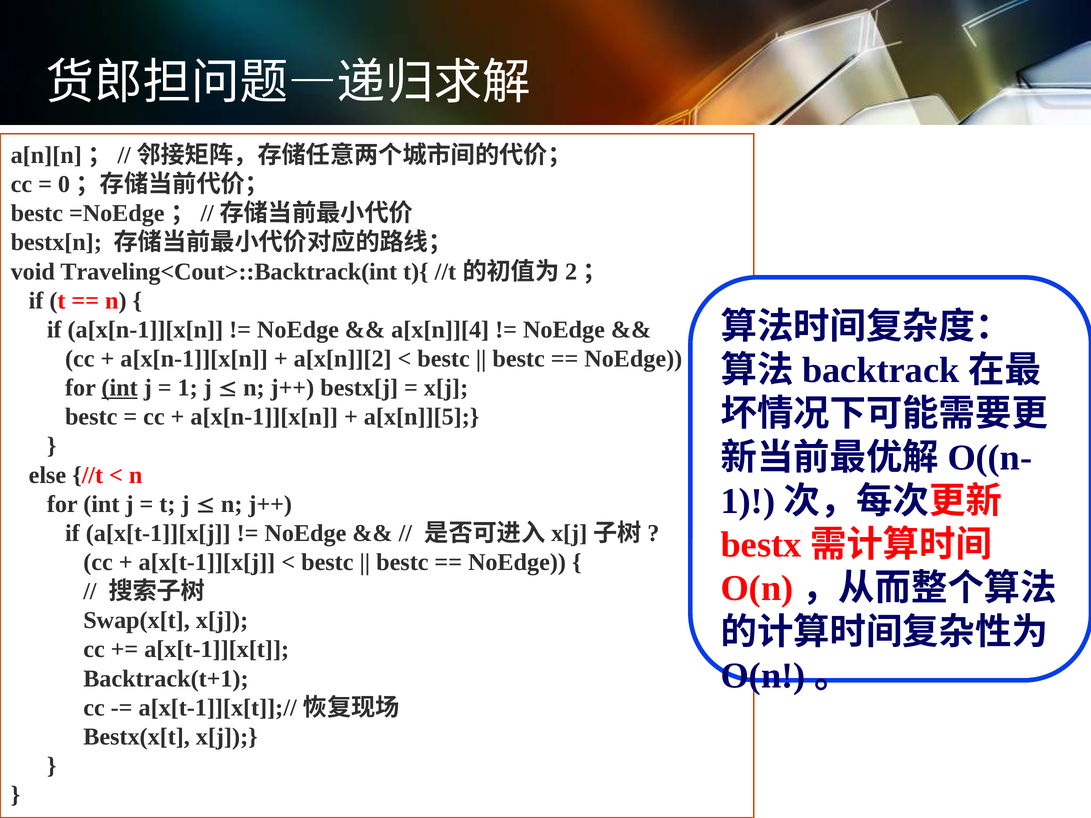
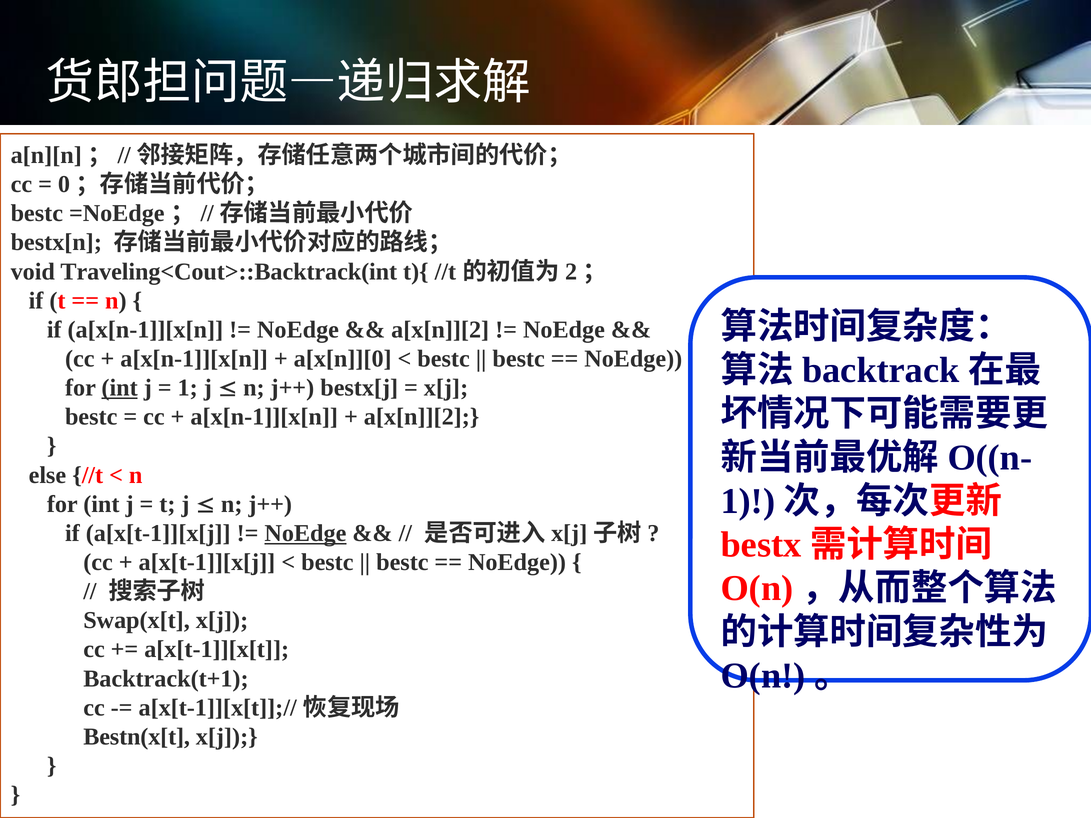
a[x[n]][4: a[x[n]][4 -> a[x[n]][2 (440, 330)
a[x[n]][2: a[x[n]][2 -> a[x[n]][0 (343, 359)
a[x[n]][5: a[x[n]][5 -> a[x[n]][2 (422, 417)
NoEdge underline: none -> present (305, 533)
Bestx(x[t: Bestx(x[t -> Bestn(x[t (137, 737)
